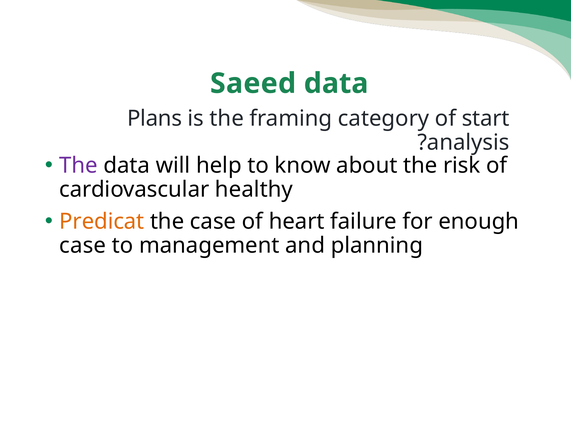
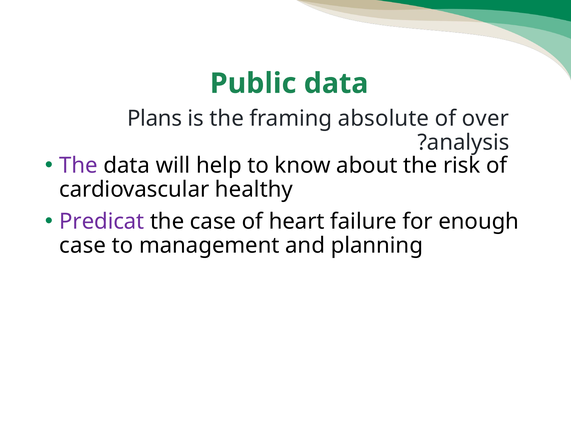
Saeed: Saeed -> Public (253, 83)
category: category -> absolute (384, 118)
start: start -> over (485, 118)
Predicat colour: orange -> purple (102, 221)
